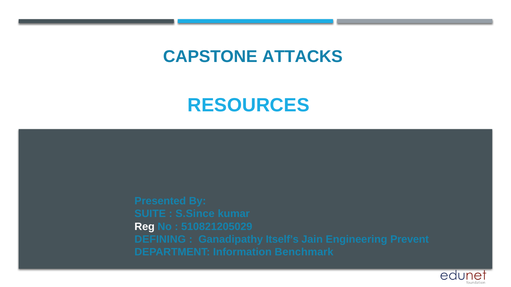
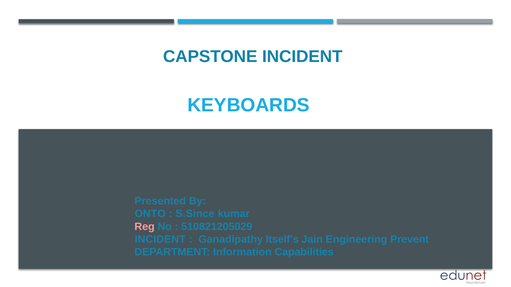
CAPSTONE ATTACKS: ATTACKS -> INCIDENT (302, 57)
RESOURCES: RESOURCES -> KEYBOARDS (249, 105)
SUITE: SUITE -> ONTO (150, 214)
Reg colour: white -> pink (145, 227)
DEFINING: DEFINING -> INCIDENT (160, 240)
Benchmark: Benchmark -> Capabilities (304, 252)
